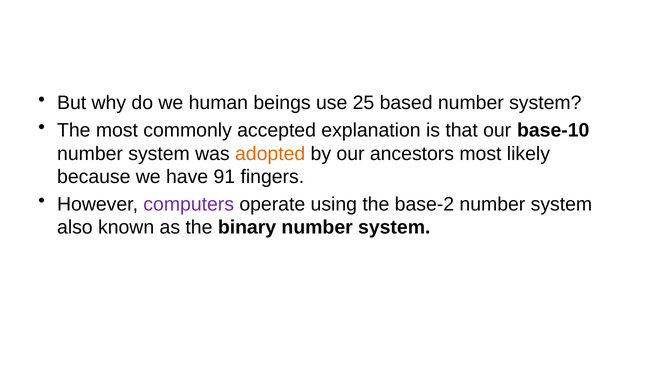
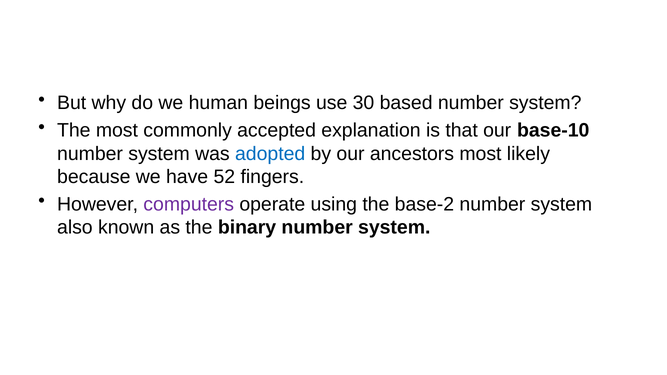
25: 25 -> 30 (363, 103)
adopted colour: orange -> blue (270, 154)
91: 91 -> 52 (224, 177)
